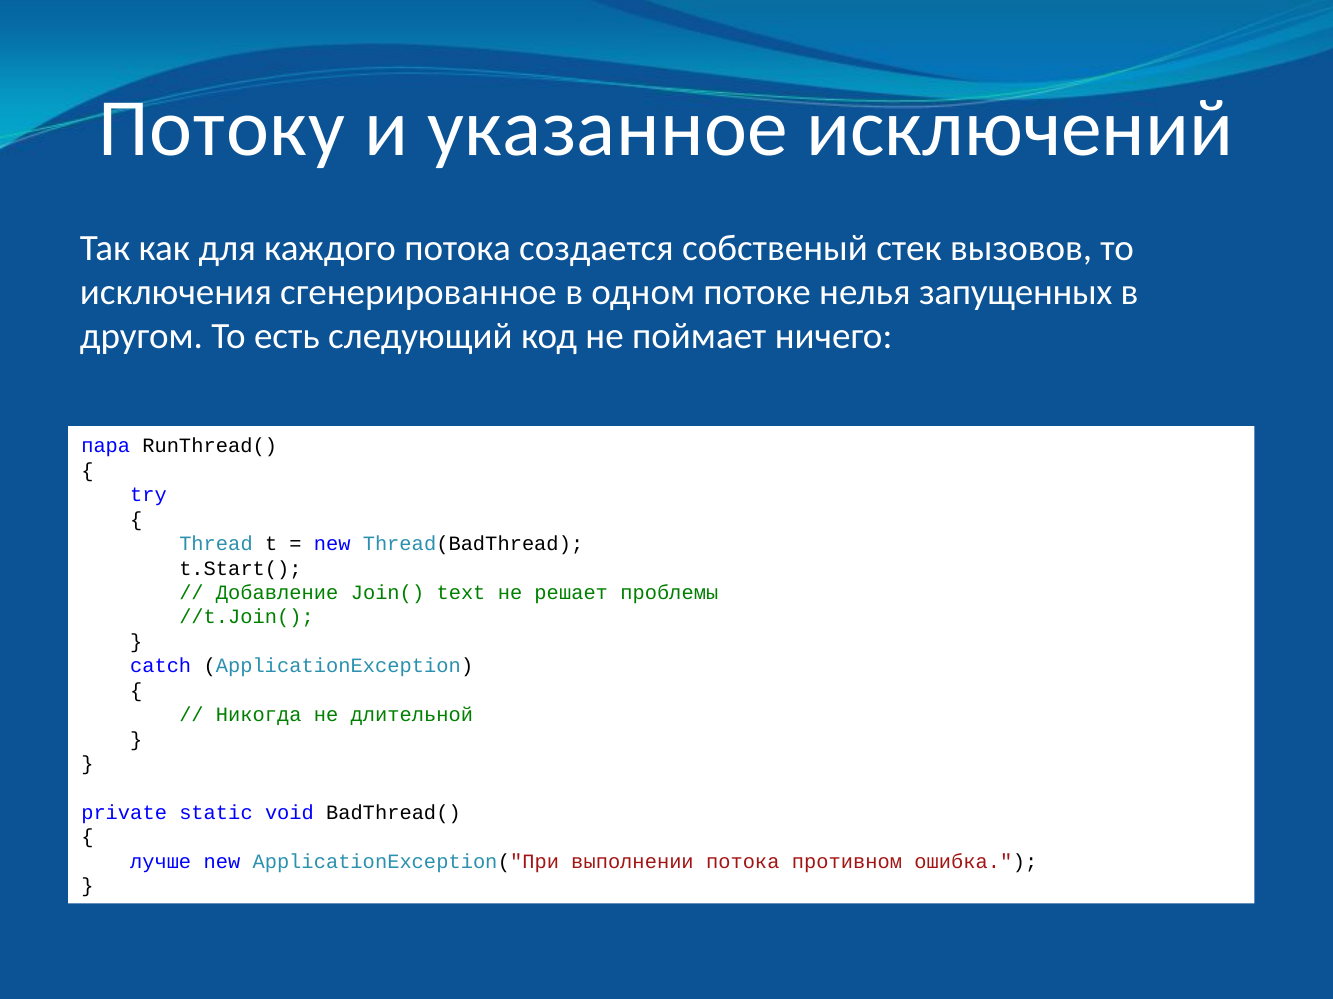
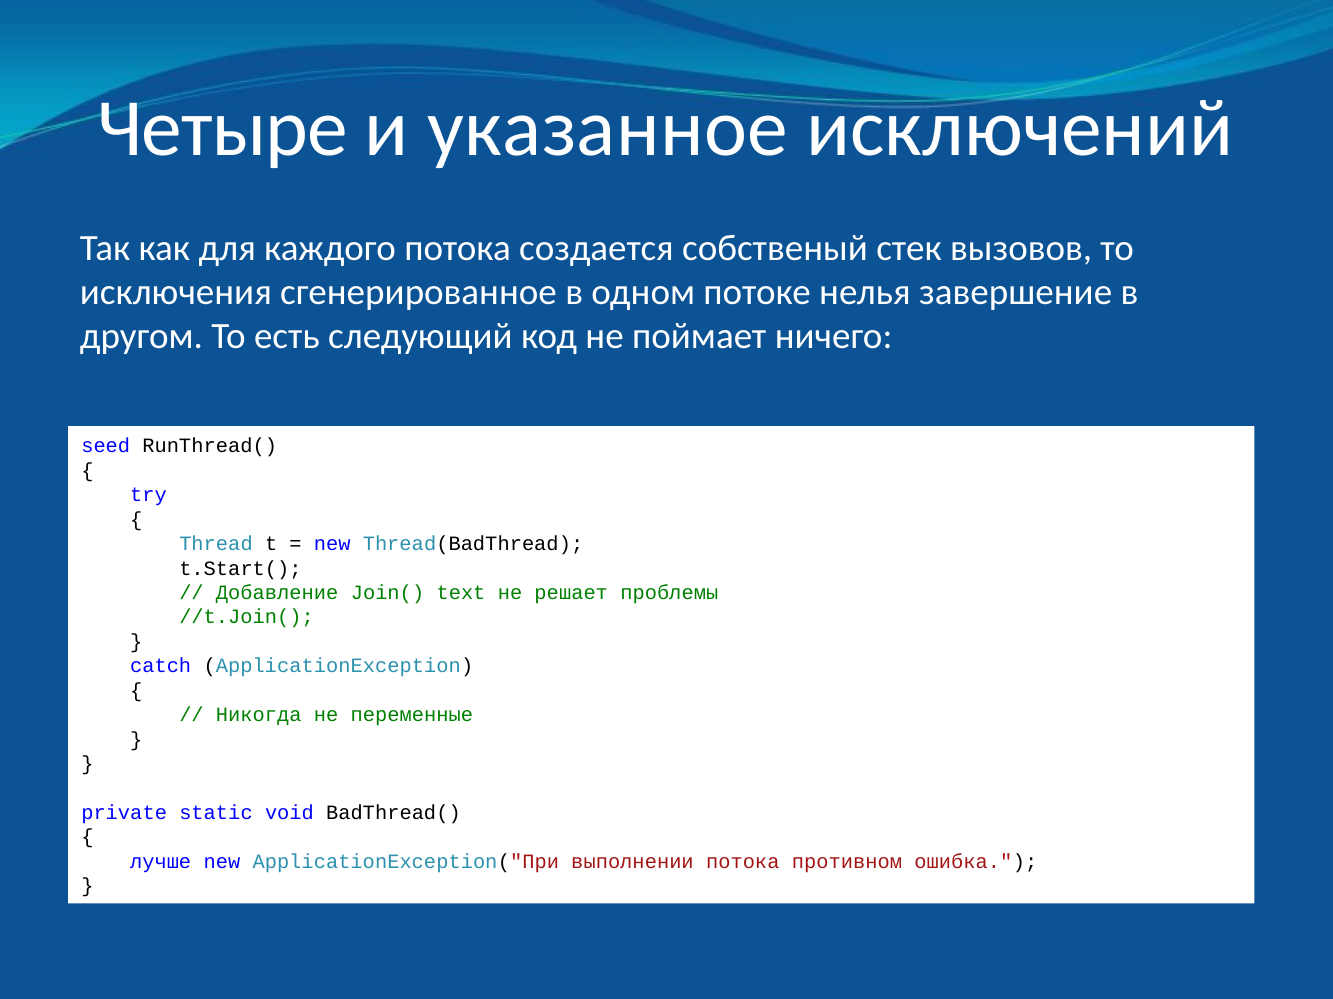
Потоку: Потоку -> Четыре (223, 129)
запущенных: запущенных -> завершение (1016, 292)
пара: пара -> seed (106, 447)
длительной: длительной -> переменные (412, 716)
